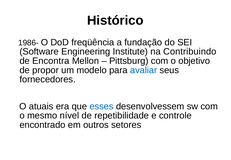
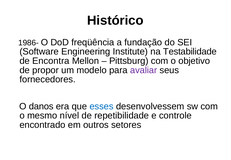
Contribuindo: Contribuindo -> Testabilidade (190, 52)
avaliar colour: blue -> purple (144, 70)
atuais: atuais -> danos (41, 106)
